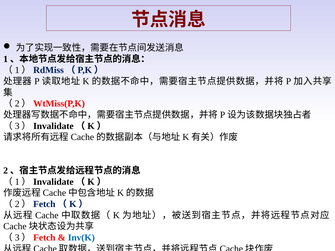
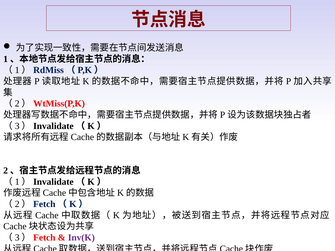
Inv(K colour: blue -> purple (81, 238)
